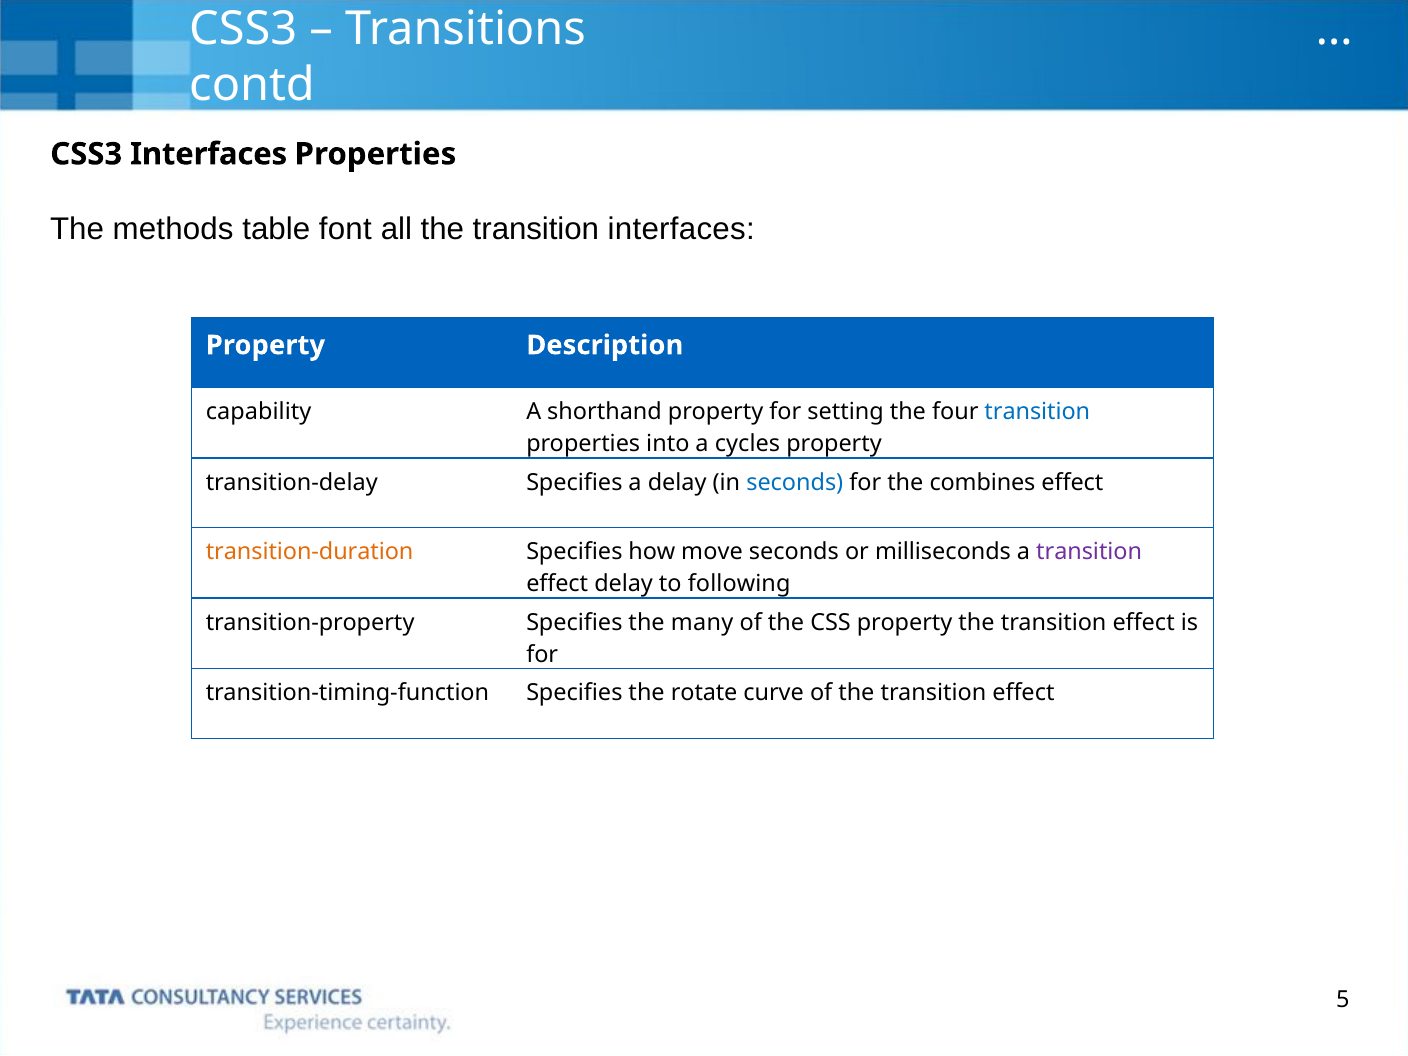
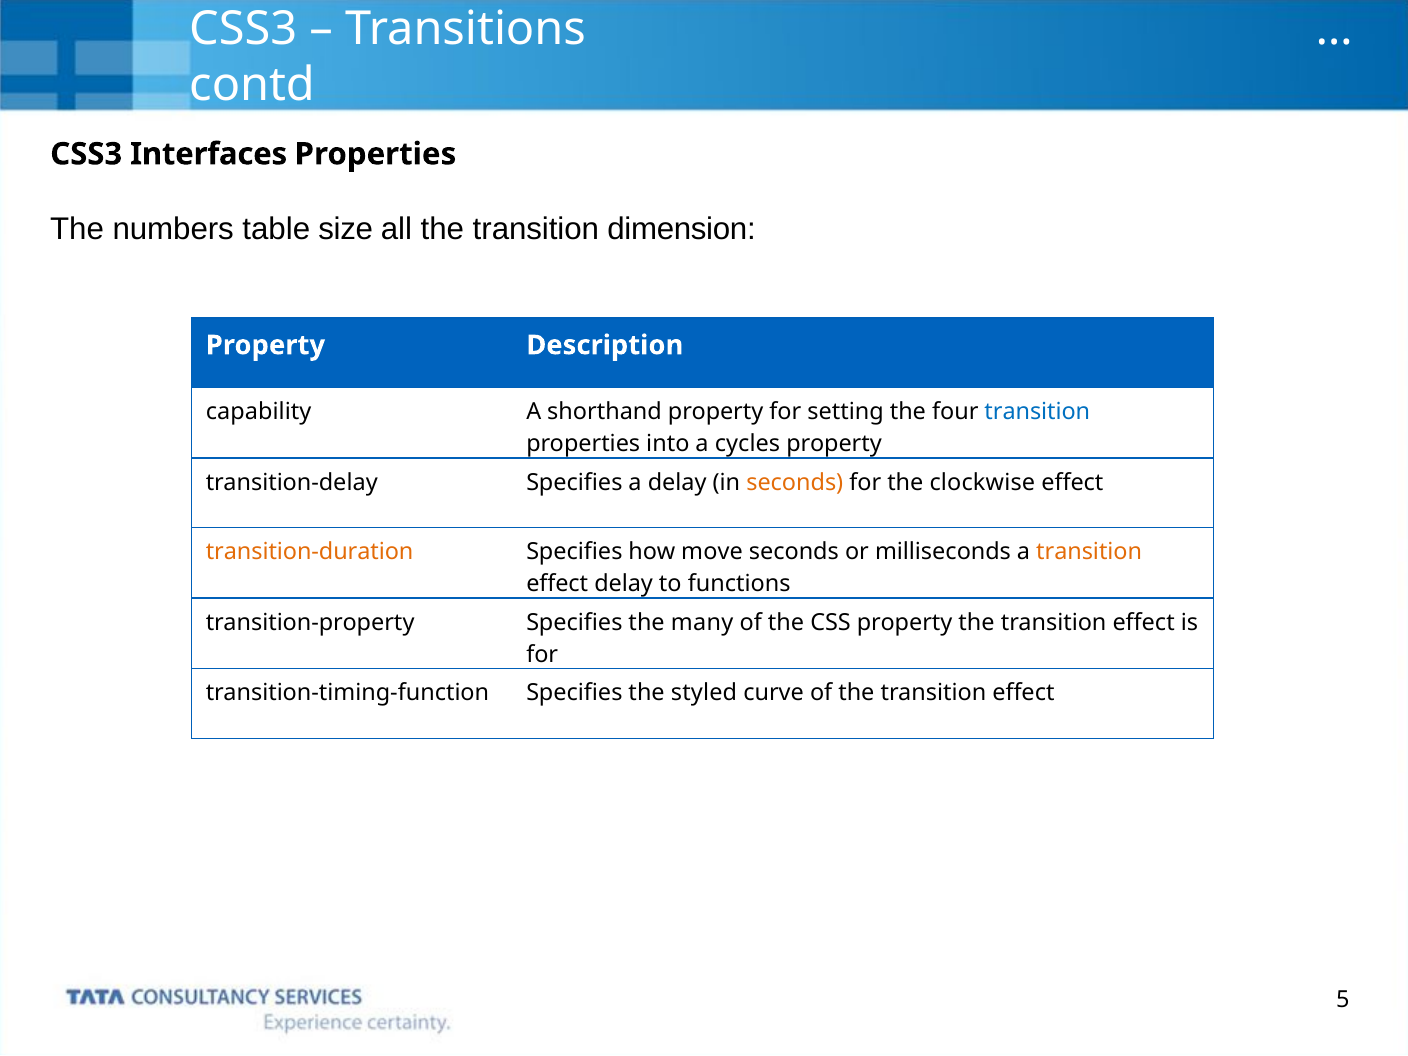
methods: methods -> numbers (173, 229)
font: font -> size (346, 229)
transition interfaces: interfaces -> dimension (682, 229)
seconds colour: blue -> orange (795, 482)
combines: combines -> clockwise (982, 482)
transition colour: purple -> orange (1089, 552)
following: following -> functions (739, 584)
rotate: rotate -> styled (704, 693)
